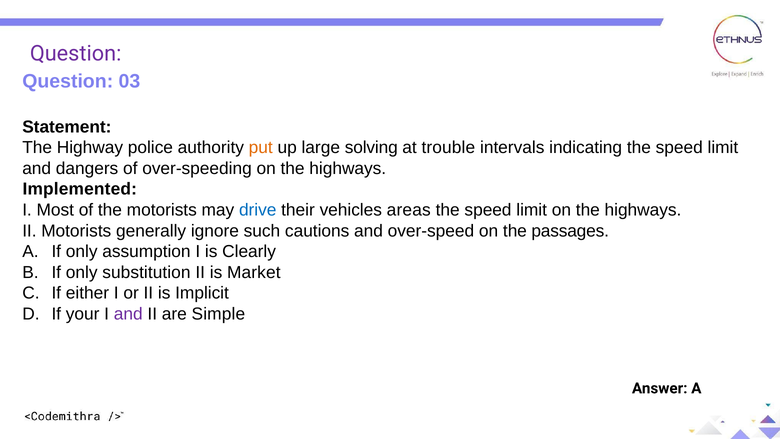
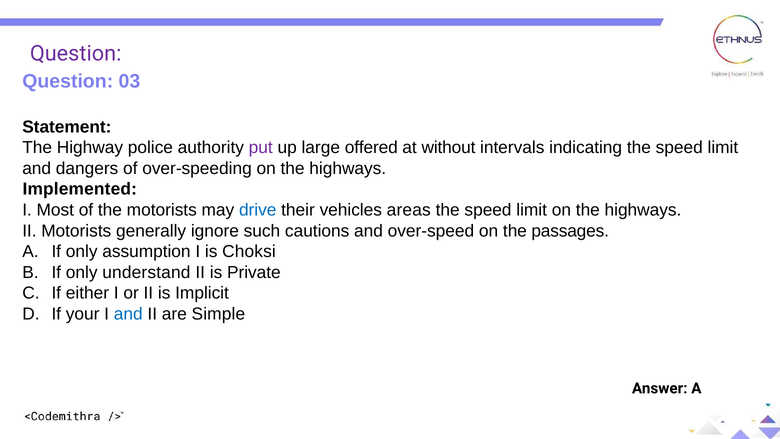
put colour: orange -> purple (261, 148)
solving: solving -> offered (371, 148)
trouble: trouble -> without (449, 148)
Clearly: Clearly -> Choksi (249, 251)
substitution: substitution -> understand (146, 272)
Market: Market -> Private (254, 272)
and colour: purple -> blue (128, 314)
